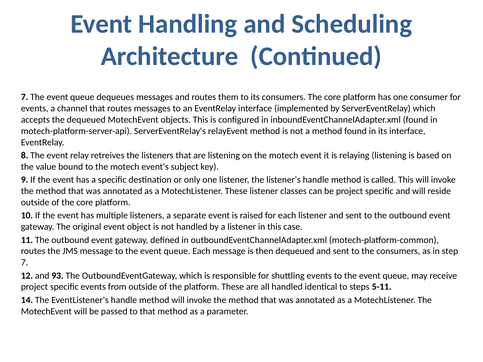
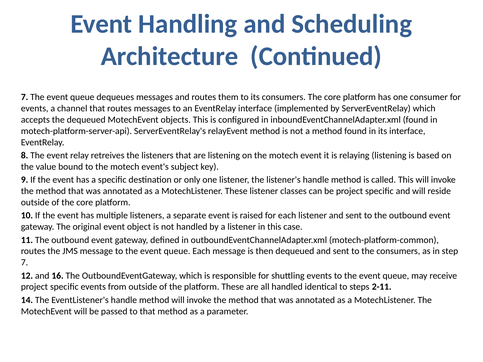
93: 93 -> 16 (58, 276)
5-11: 5-11 -> 2-11 (382, 287)
